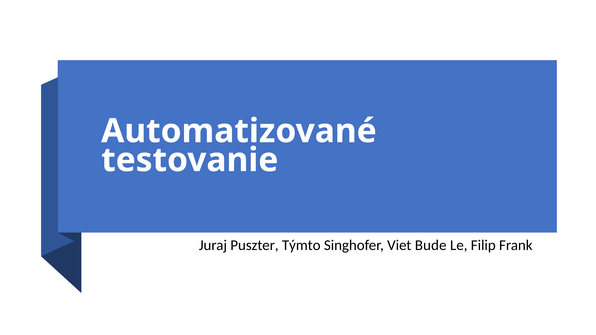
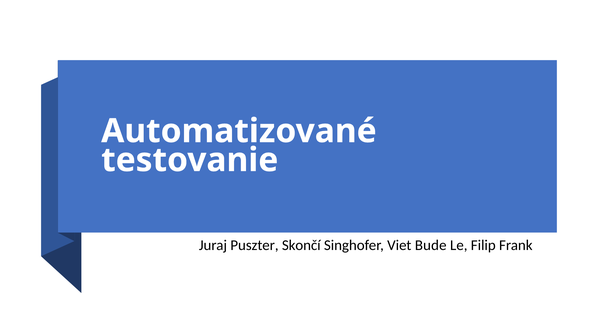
Týmto: Týmto -> Skončí (301, 245)
